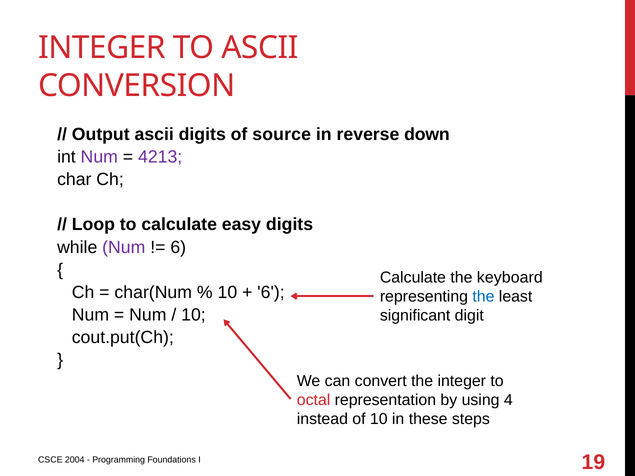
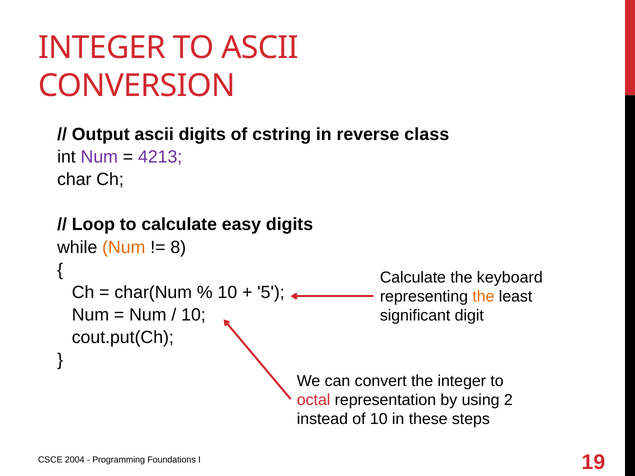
source: source -> cstring (282, 134)
down: down -> class (427, 134)
Num colour: purple -> orange (124, 247)
6: 6 -> 8 (178, 247)
6: 6 -> 5 (271, 293)
the colour: blue -> orange (483, 297)
4: 4 -> 2 (508, 400)
